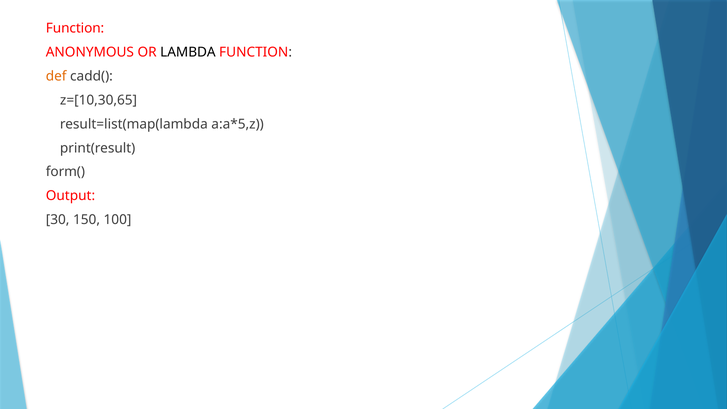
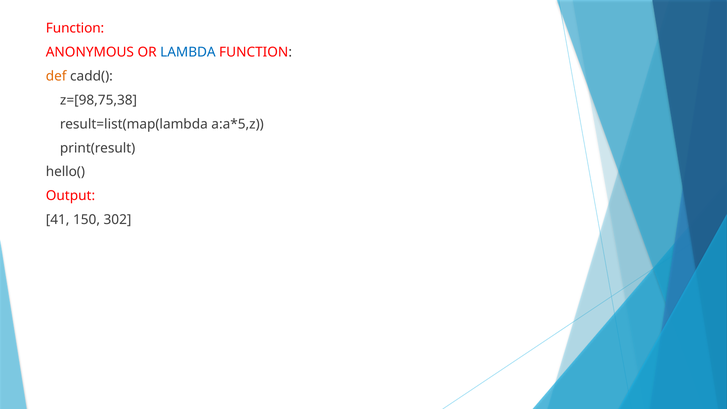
LAMBDA colour: black -> blue (188, 52)
z=[10,30,65: z=[10,30,65 -> z=[98,75,38 (99, 100)
form(: form( -> hello( (65, 172)
30: 30 -> 41 (58, 220)
100: 100 -> 302 (118, 220)
